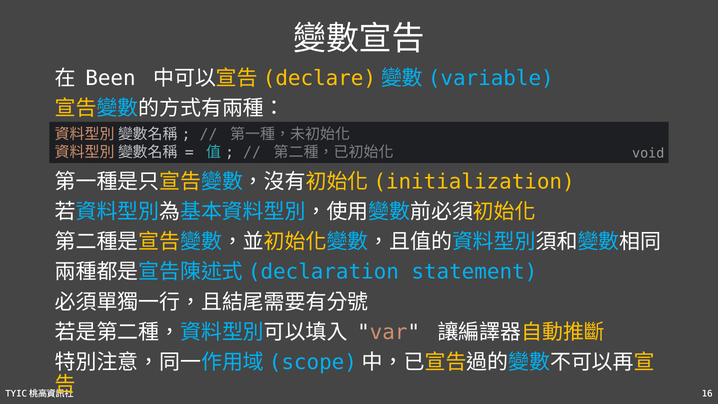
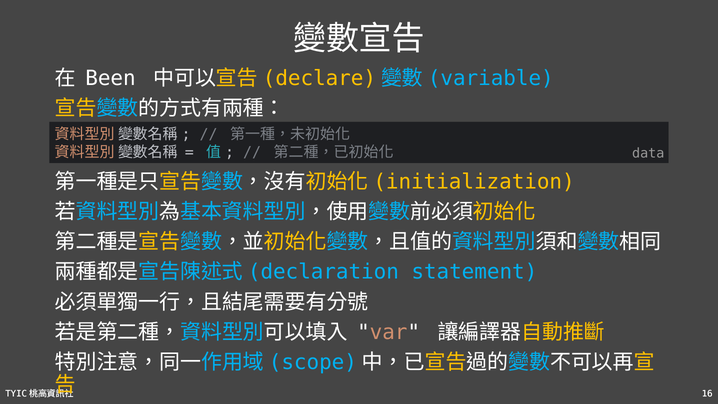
void: void -> data (648, 153)
